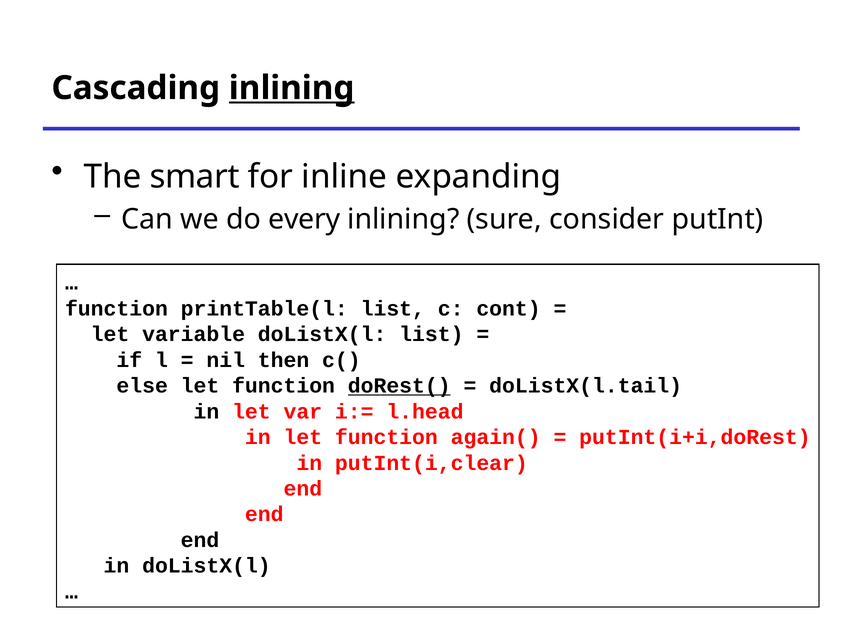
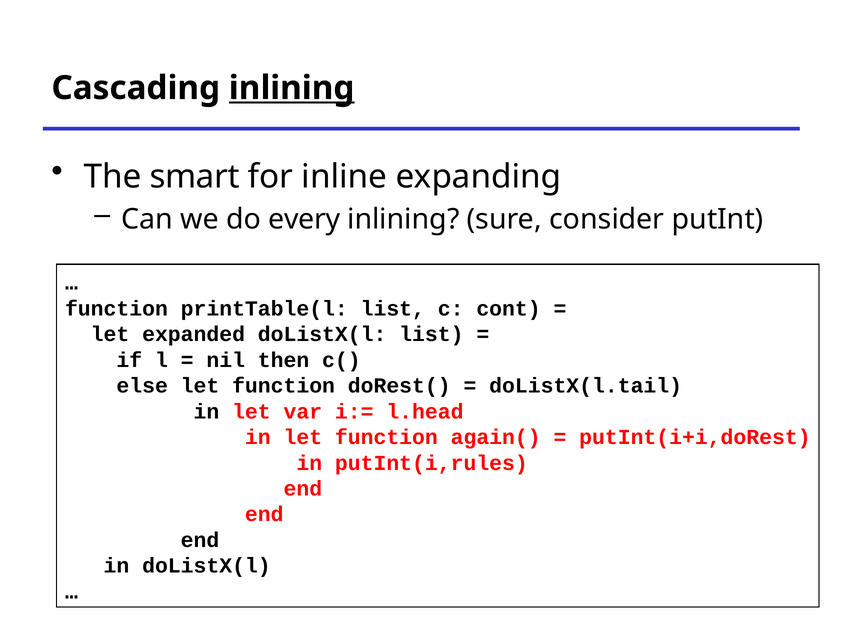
variable: variable -> expanded (194, 334)
doRest( underline: present -> none (399, 386)
putInt(i,clear: putInt(i,clear -> putInt(i,rules (431, 463)
